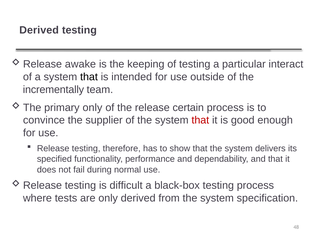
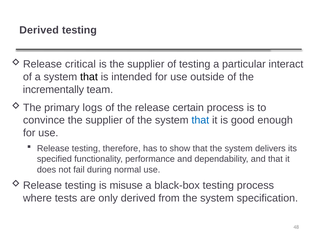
awake: awake -> critical (80, 64)
is the keeping: keeping -> supplier (146, 64)
primary only: only -> logs (92, 108)
that colour: red -> blue (200, 121)
difficult: difficult -> misuse (126, 186)
